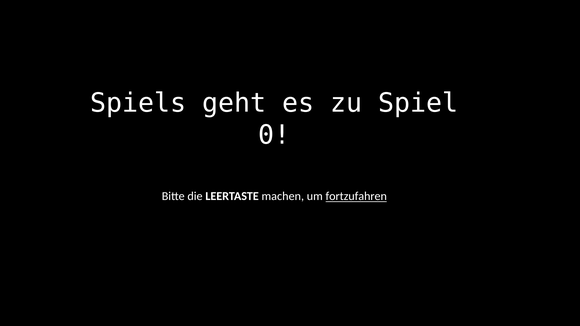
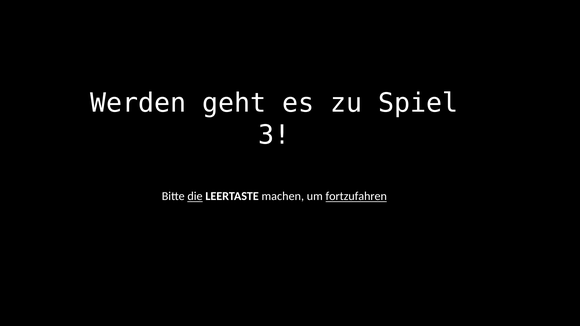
Spiels: Spiels -> Werden (138, 103)
0: 0 -> 3 (274, 135)
die underline: none -> present (195, 196)
